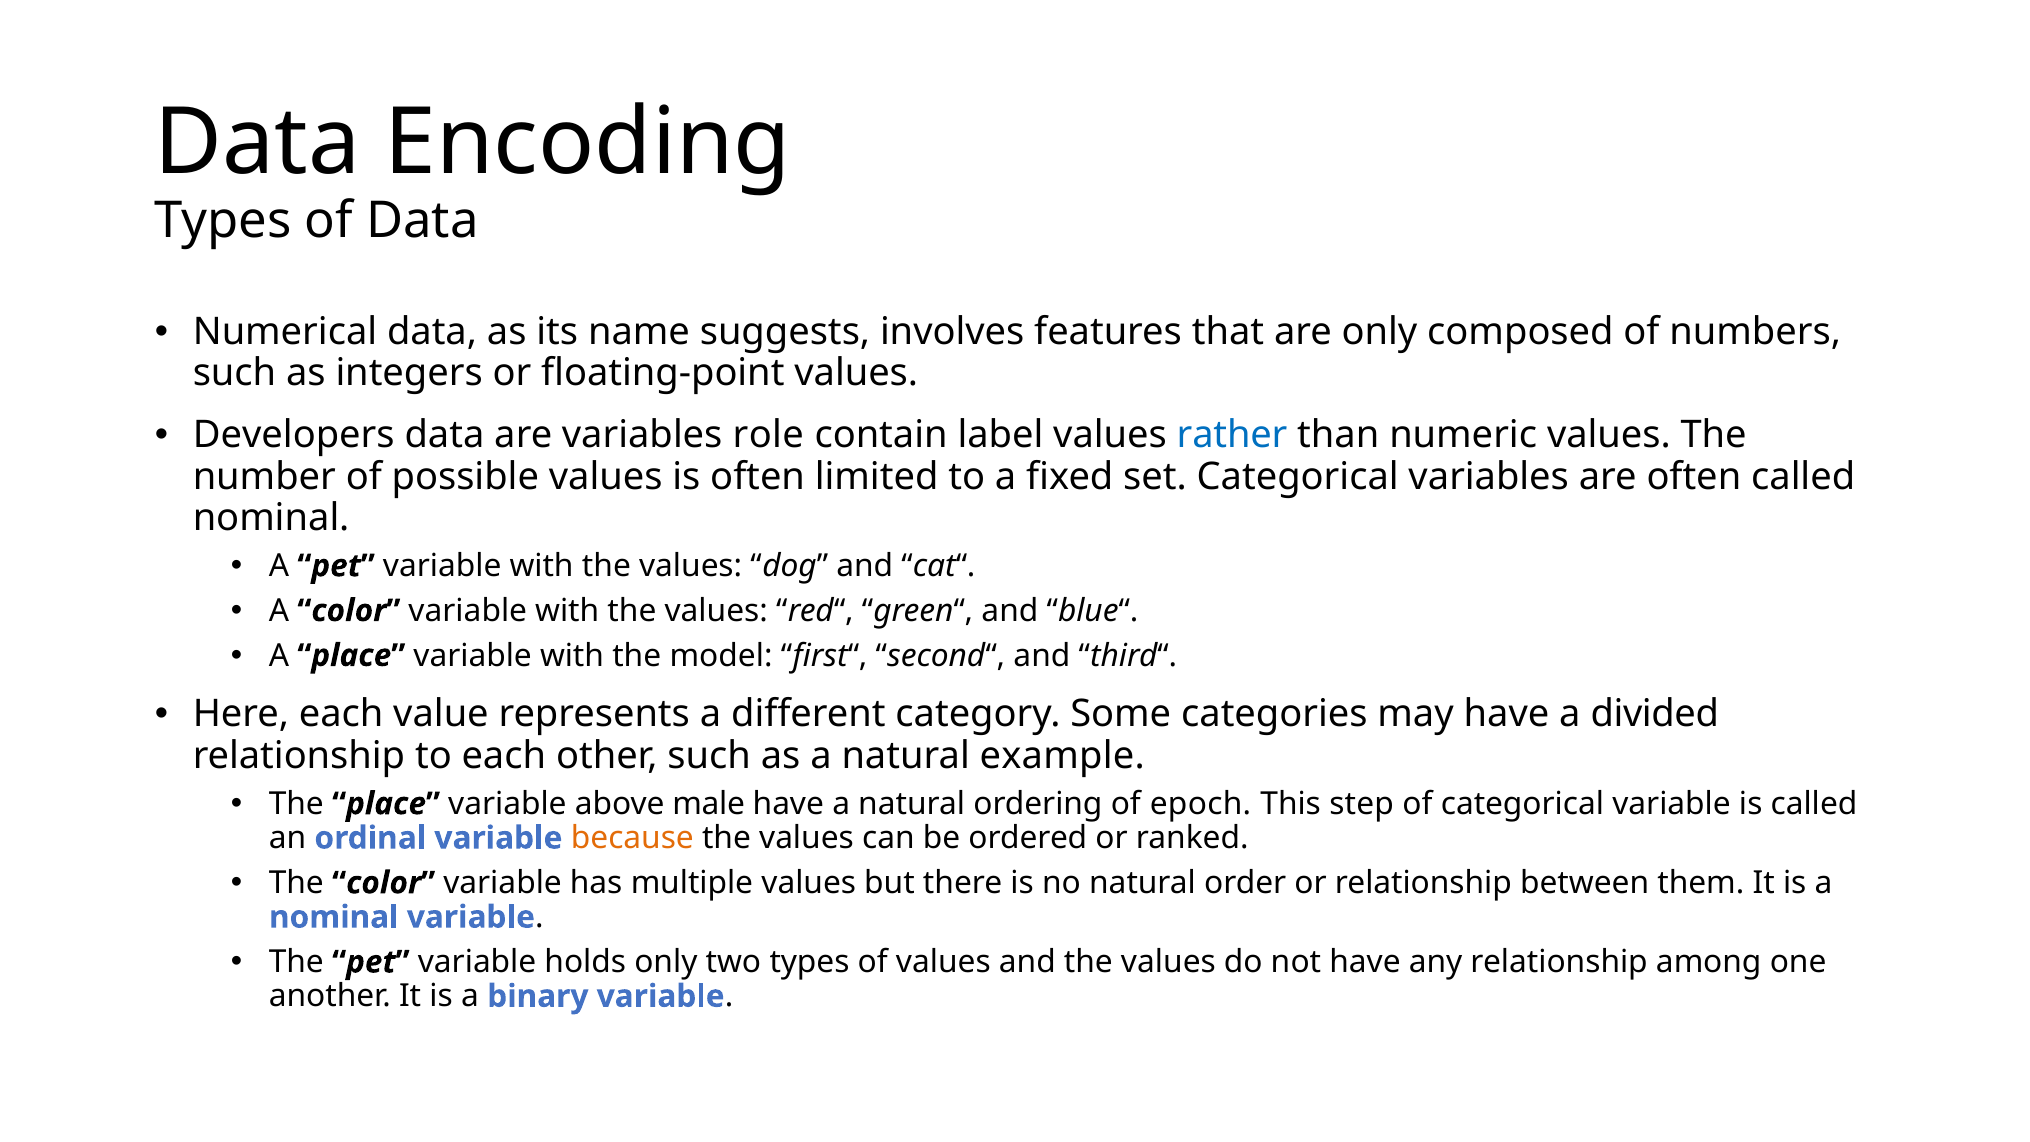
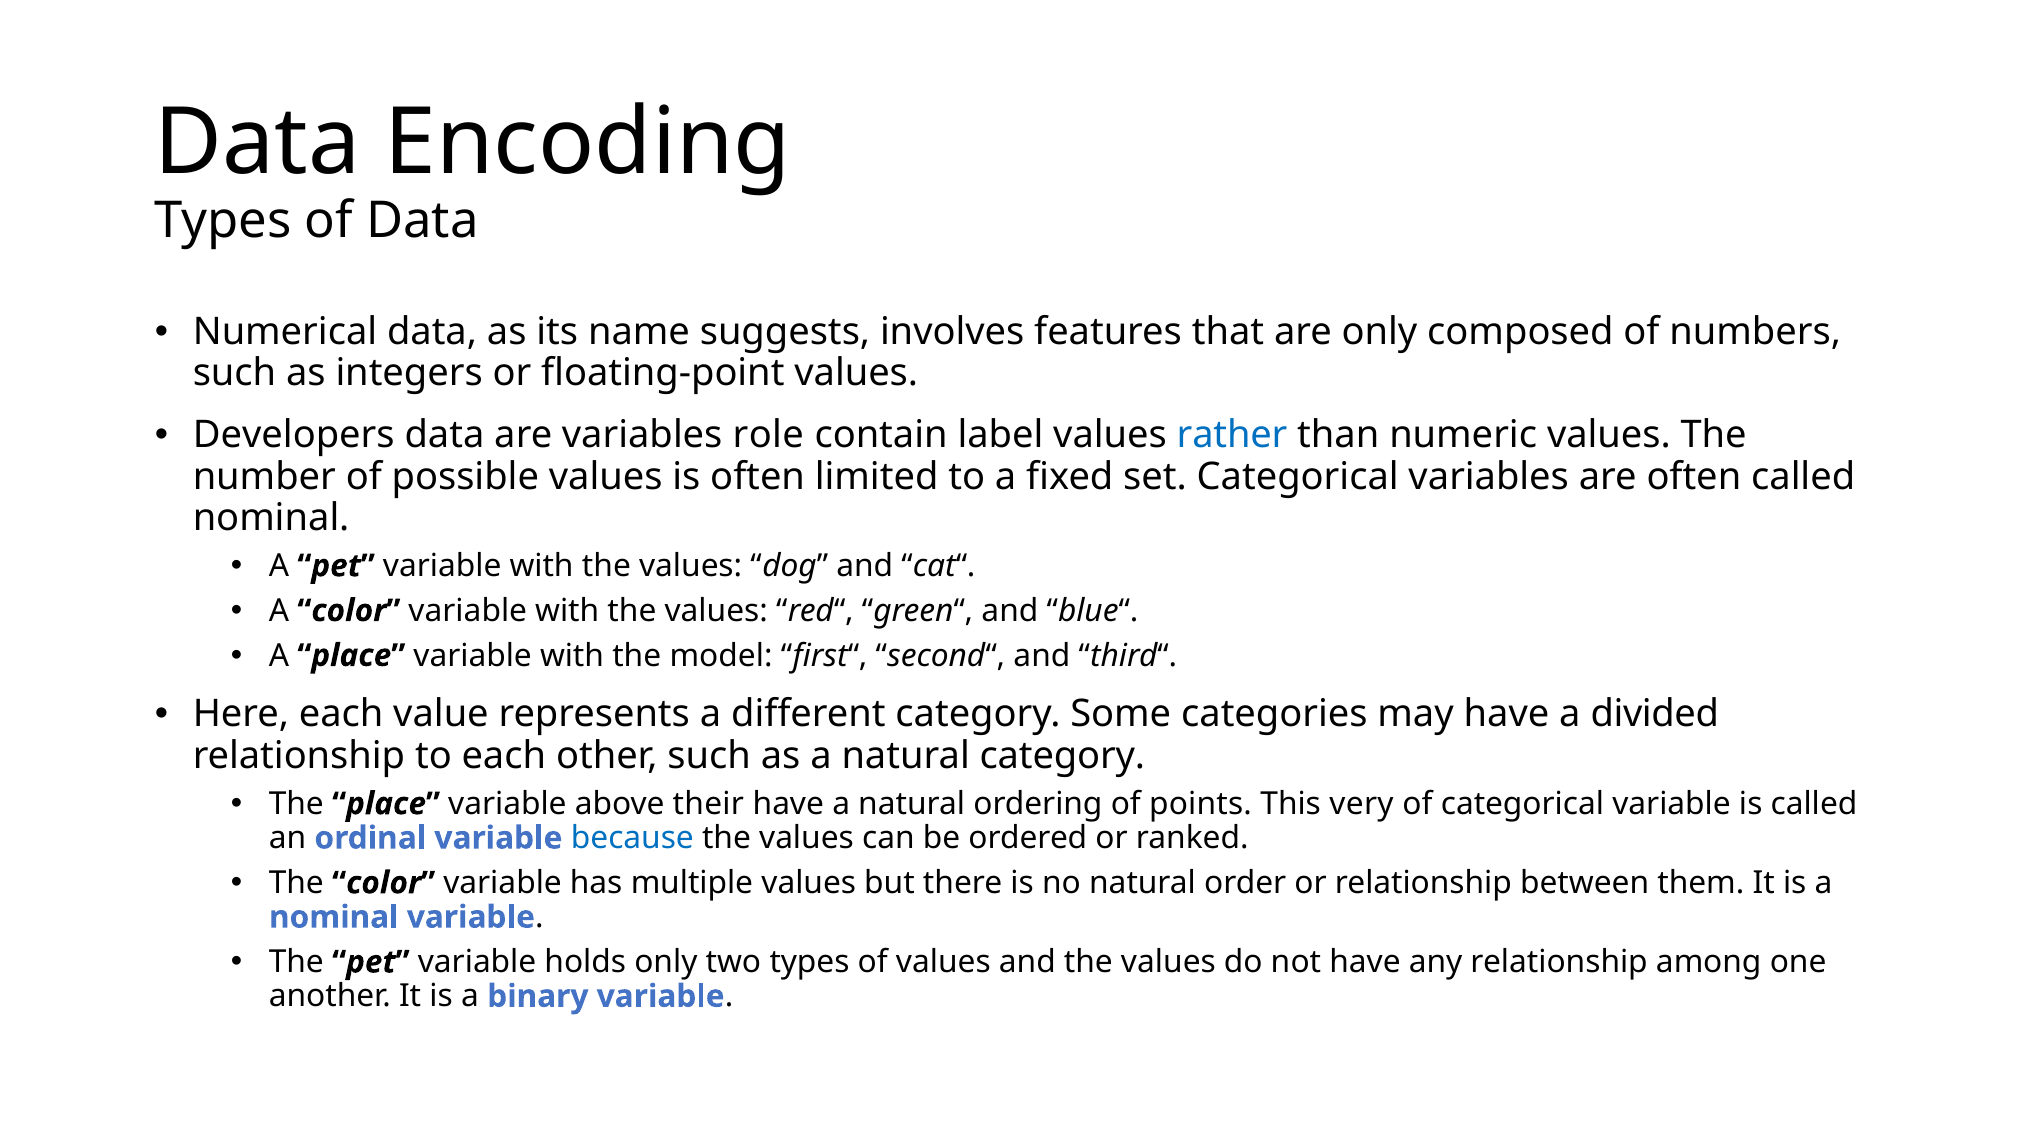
natural example: example -> category (1062, 755)
male: male -> their (708, 804)
epoch: epoch -> points (1201, 804)
step: step -> very (1362, 804)
because colour: orange -> blue (632, 838)
